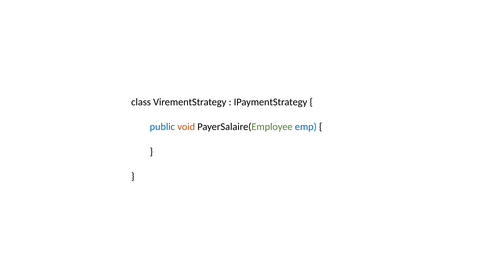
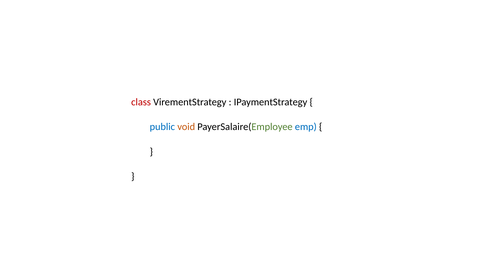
class colour: black -> red (141, 102)
